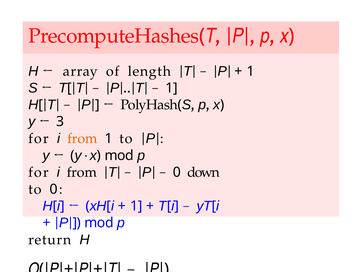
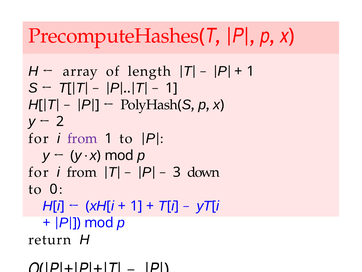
3: 3 -> 2 (60, 121)
from colour: orange -> purple (82, 138)
0: 0 -> 3 (177, 172)
